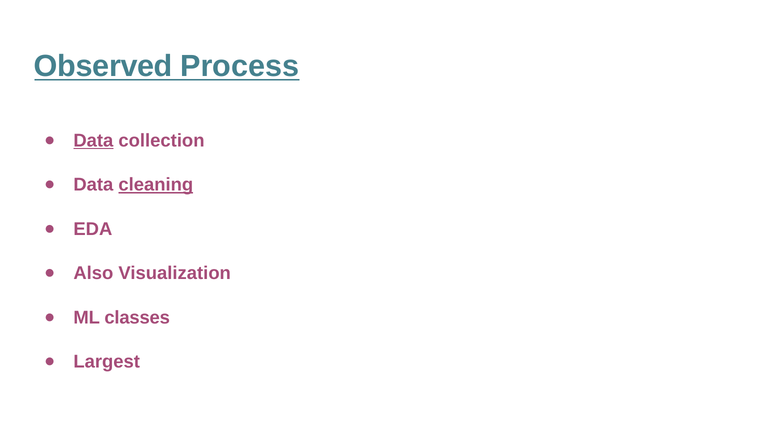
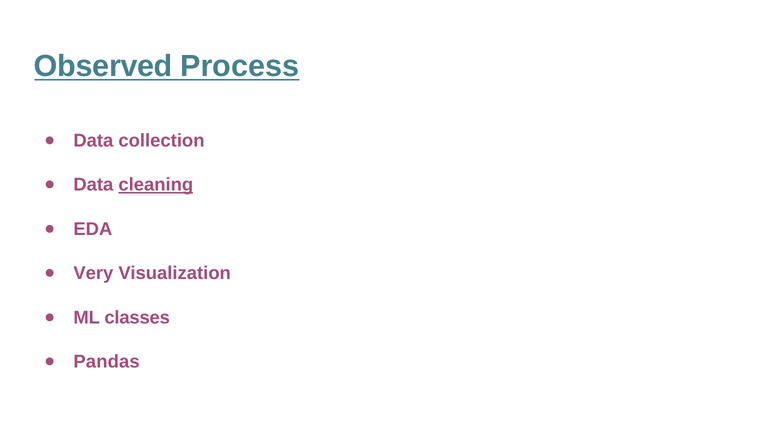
Data underline: present -> none (93, 141)
Also: Also -> Very (93, 273)
Largest: Largest -> Pandas (107, 362)
